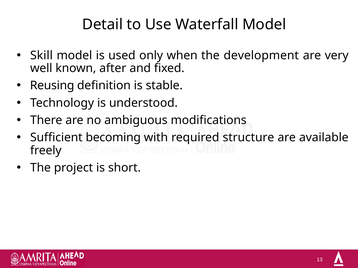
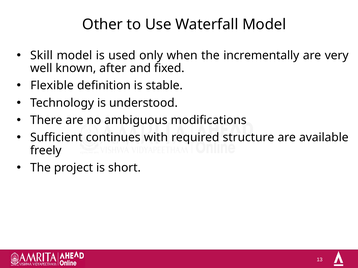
Detail: Detail -> Other (103, 25)
development: development -> incrementally (261, 55)
Reusing: Reusing -> Flexible (52, 86)
becoming: becoming -> continues (113, 138)
